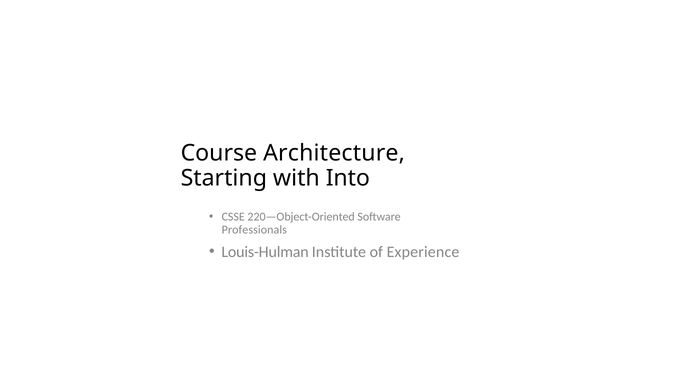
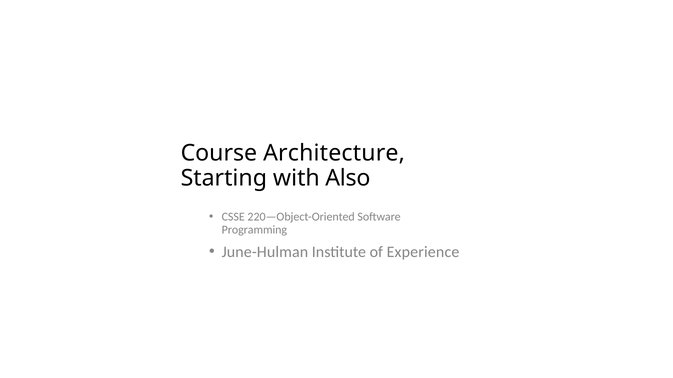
Into: Into -> Also (348, 178)
Professionals: Professionals -> Programming (254, 230)
Louis-Hulman: Louis-Hulman -> June-Hulman (265, 252)
